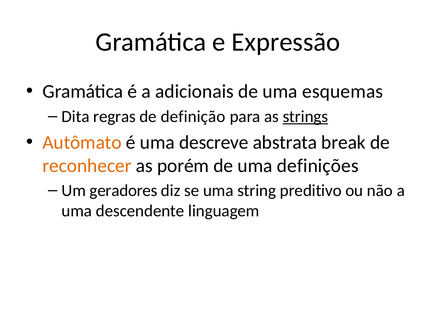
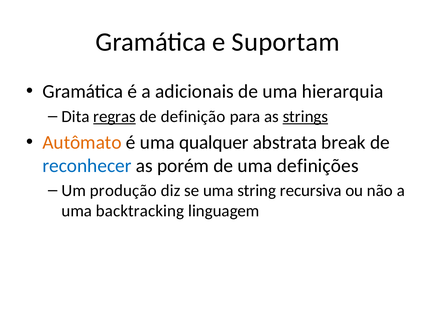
Expressão: Expressão -> Suportam (286, 42)
esquemas: esquemas -> hierarquia (343, 91)
regras underline: none -> present (115, 117)
descreve: descreve -> qualquer (214, 142)
reconhecer colour: orange -> blue (87, 166)
geradores: geradores -> produção (123, 191)
preditivo: preditivo -> recursiva (311, 191)
descendente: descendente -> backtracking (140, 211)
